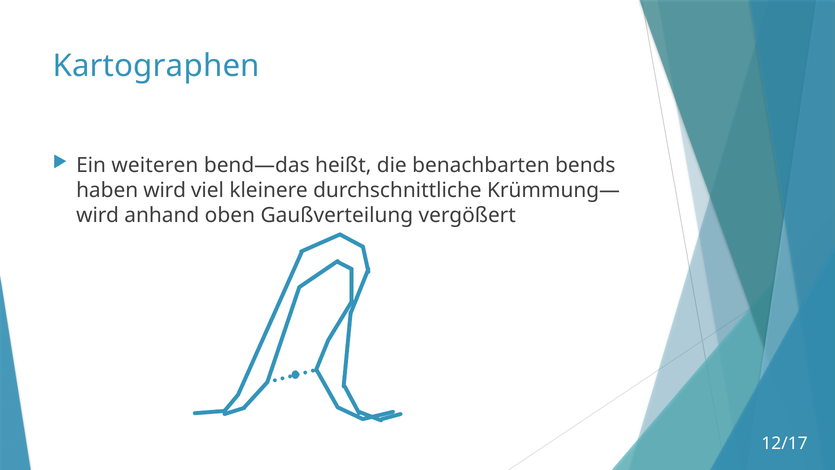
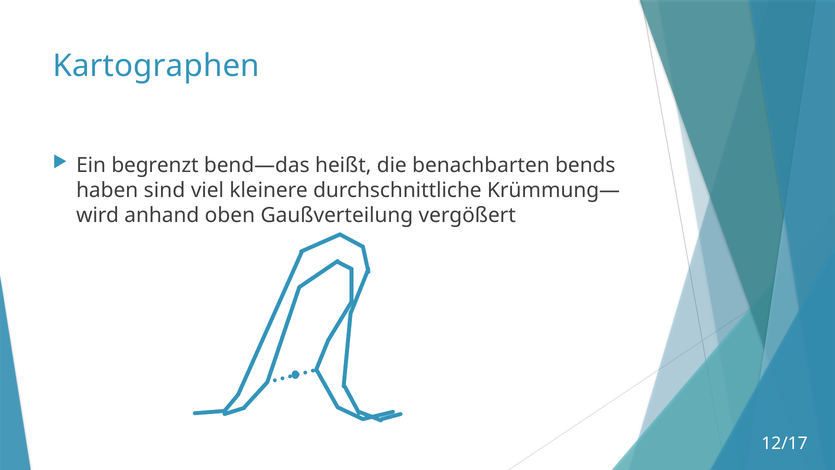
weiteren: weiteren -> begrenzt (155, 165)
haben wird: wird -> sind (164, 190)
